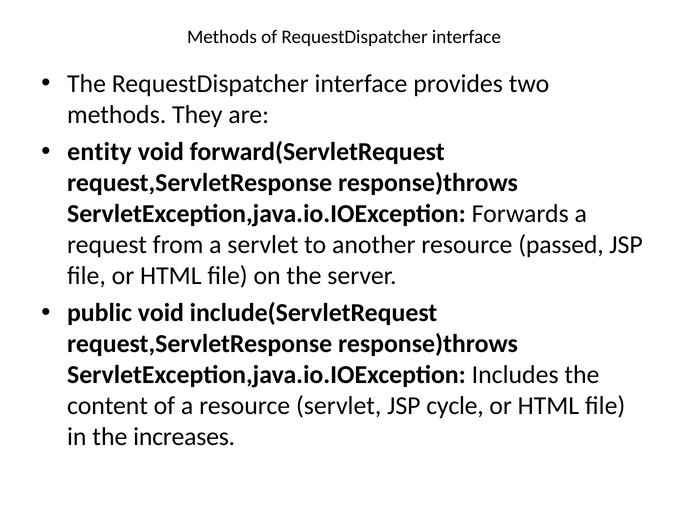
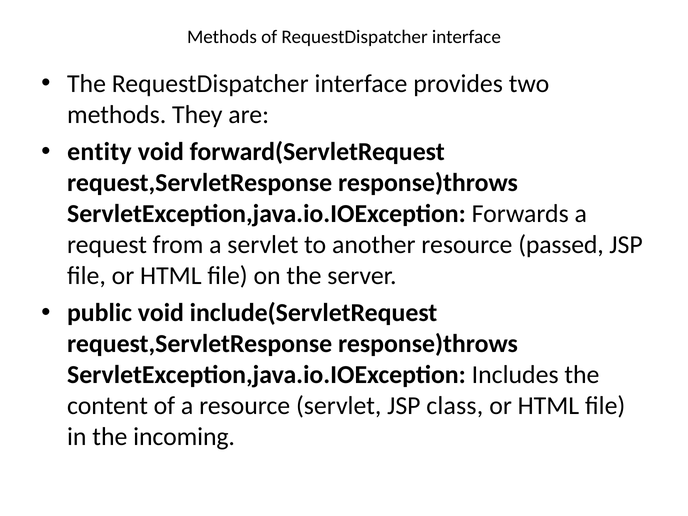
cycle: cycle -> class (455, 406)
increases: increases -> incoming (184, 437)
